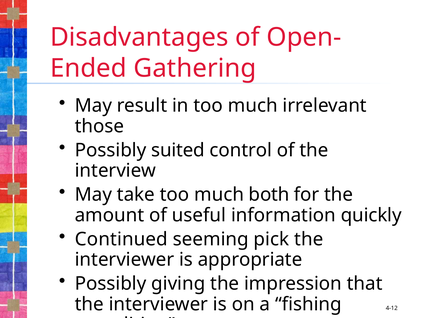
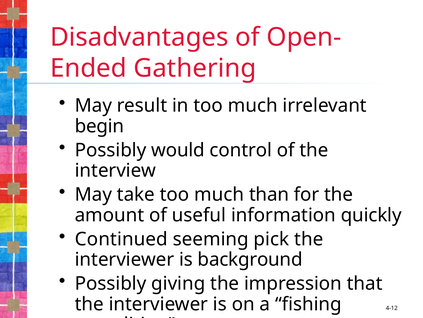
those: those -> begin (99, 126)
suited: suited -> would (178, 150)
both: both -> than (269, 194)
appropriate: appropriate -> background (250, 259)
